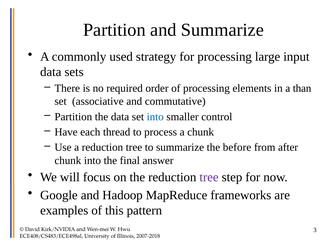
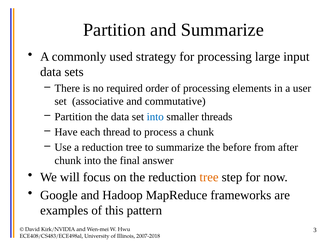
than: than -> user (302, 88)
control: control -> threads (217, 117)
tree colour: purple -> orange (209, 177)
